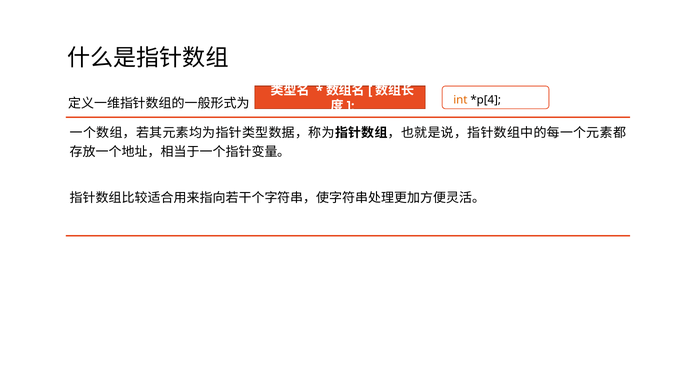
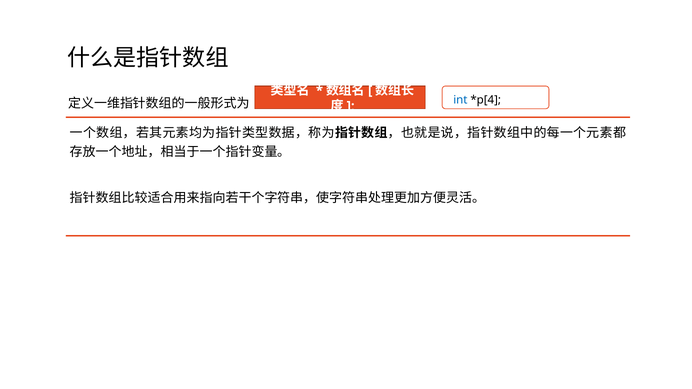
int colour: orange -> blue (460, 100)
